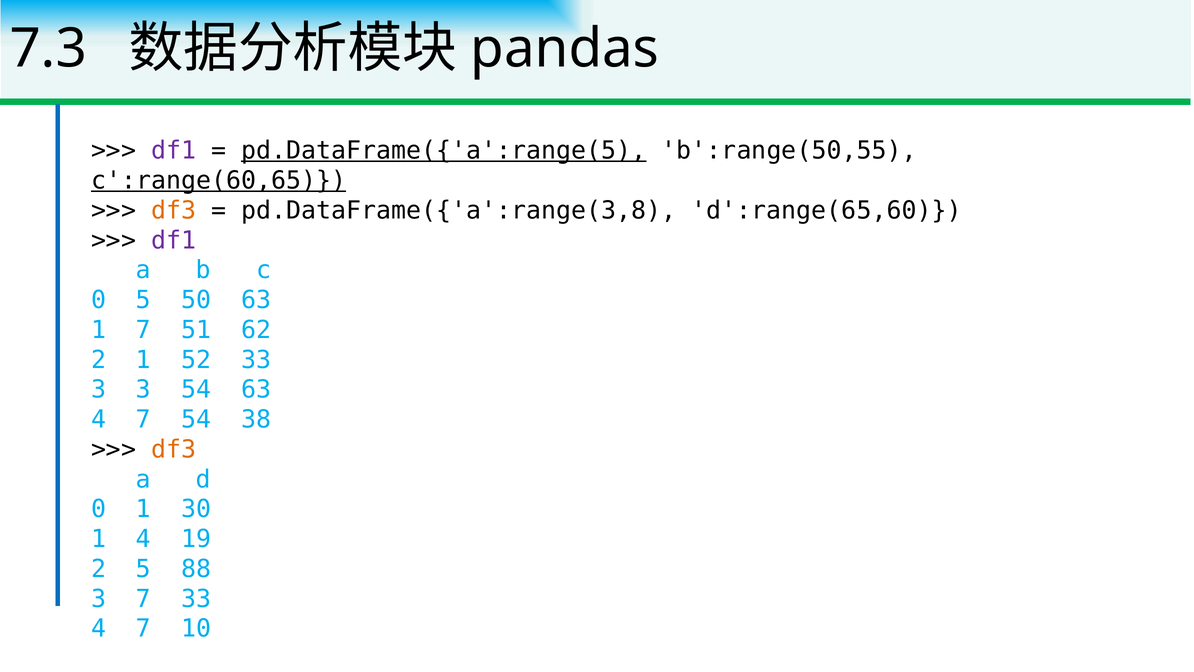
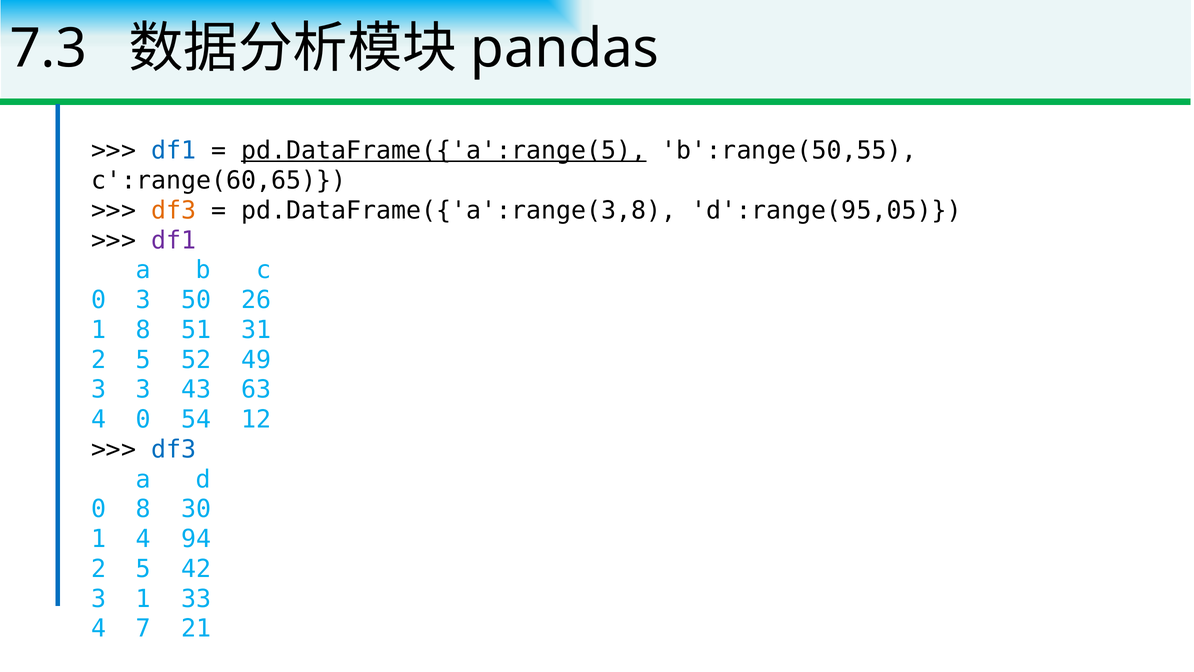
df1 colour: purple -> blue (174, 151)
c':range(60,65 underline: present -> none (219, 180)
d':range(65,60: d':range(65,60 -> d':range(95,05 (826, 210)
0 5: 5 -> 3 (143, 300)
50 63: 63 -> 26 (256, 300)
1 7: 7 -> 8 (143, 330)
62: 62 -> 31 (256, 330)
1: 1 -> 5 (143, 360)
52 33: 33 -> 49 (256, 360)
3 54: 54 -> 43 (196, 389)
7: 7 -> 0 (143, 419)
38: 38 -> 12 (256, 419)
df3 colour: orange -> blue (174, 449)
0 1: 1 -> 8 (143, 509)
19: 19 -> 94 (196, 539)
88: 88 -> 42 (196, 569)
3 7: 7 -> 1 (143, 598)
10: 10 -> 21 (196, 628)
